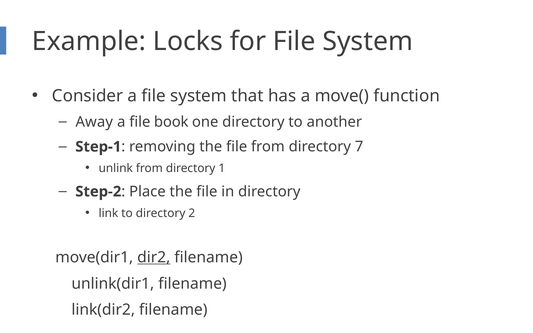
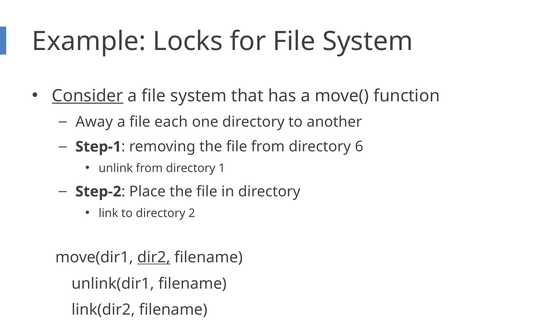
Consider underline: none -> present (88, 96)
book: book -> each (171, 122)
7: 7 -> 6 (359, 147)
